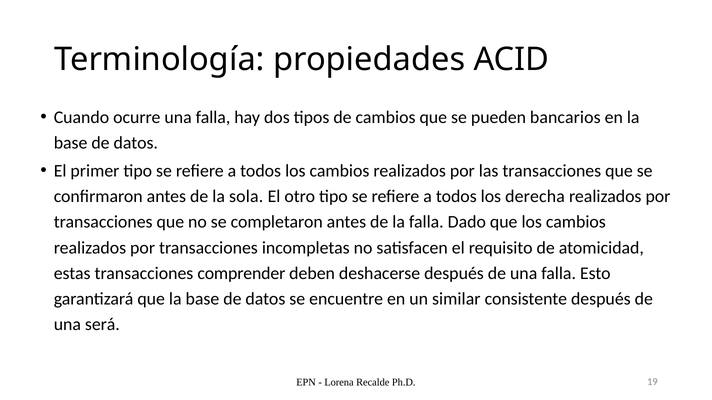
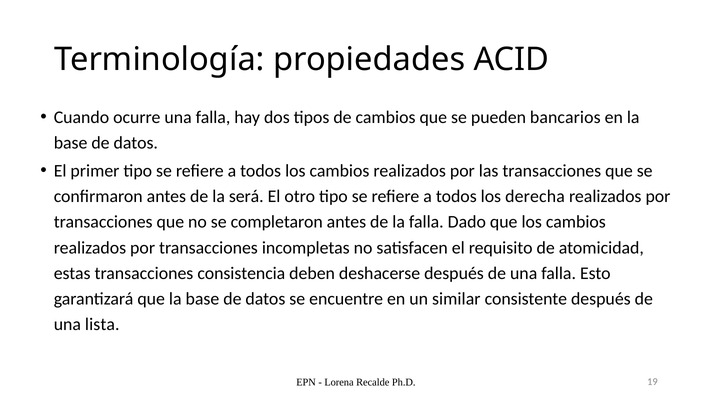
sola: sola -> será (246, 197)
comprender: comprender -> consistencia (241, 274)
será: será -> lista (102, 325)
